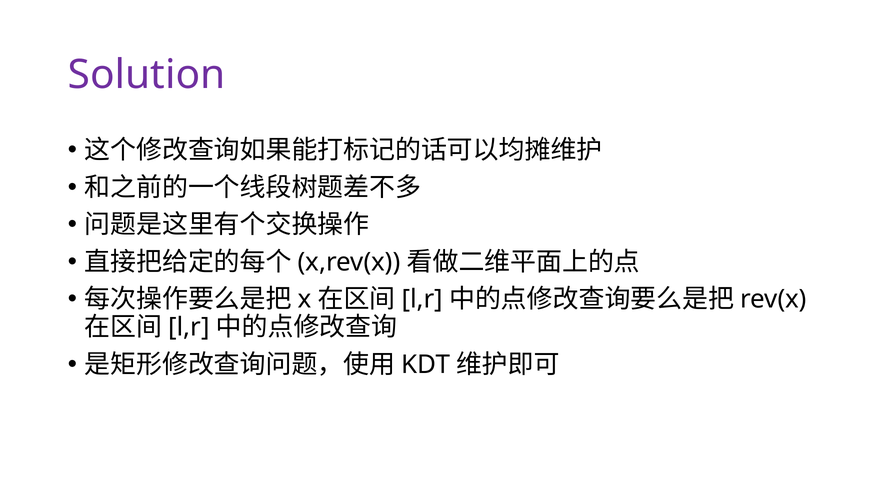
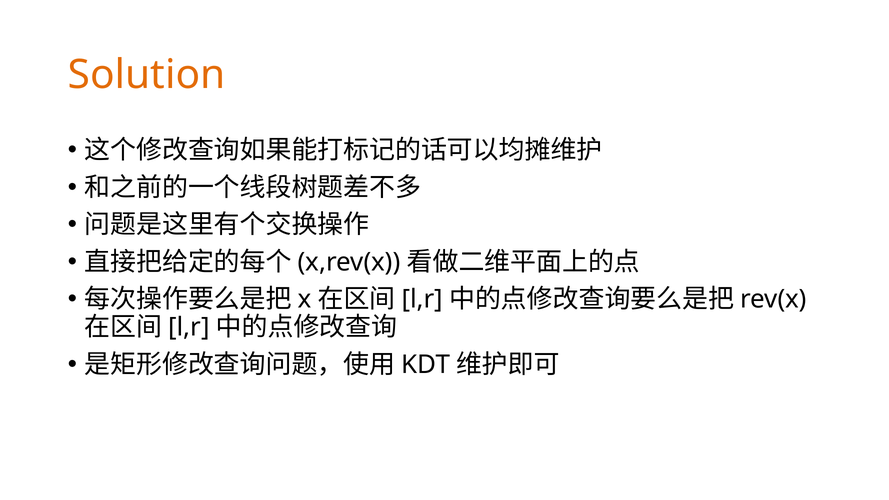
Solution colour: purple -> orange (147, 75)
